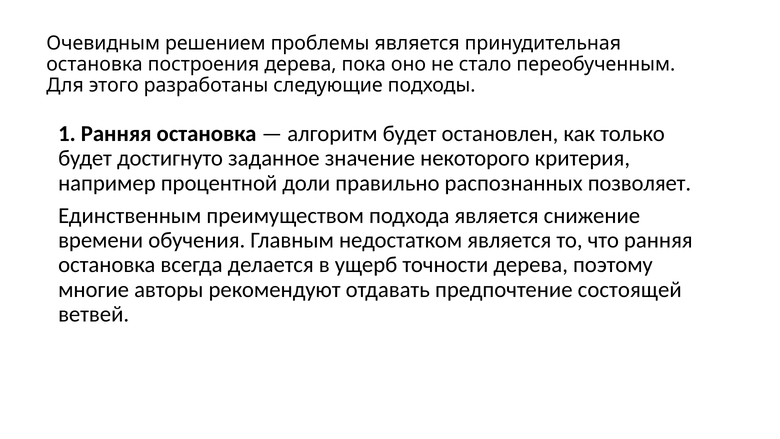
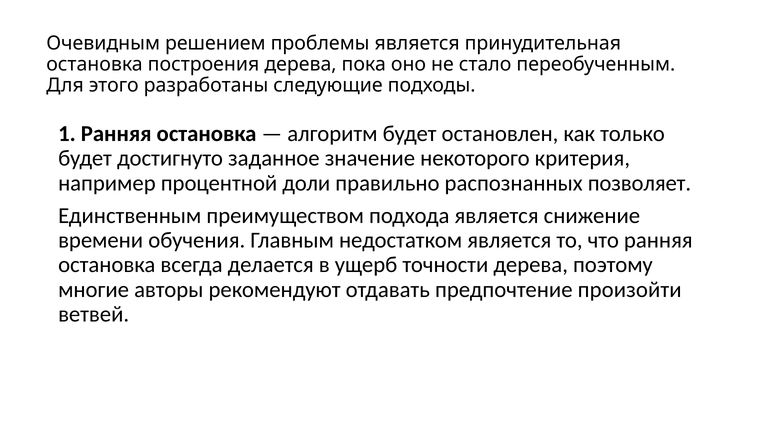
состоящей: состоящей -> произойти (630, 289)
